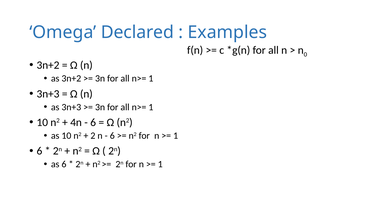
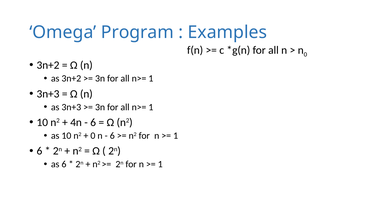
Declared: Declared -> Program (137, 32)
2: 2 -> 0 (93, 135)
